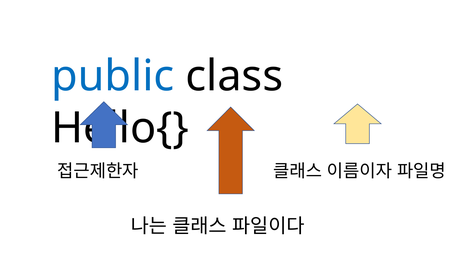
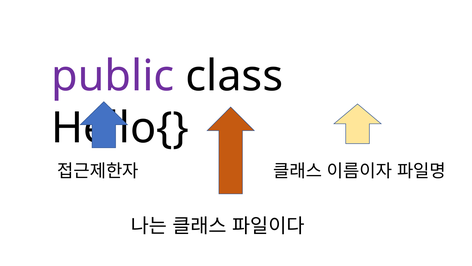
public colour: blue -> purple (113, 76)
